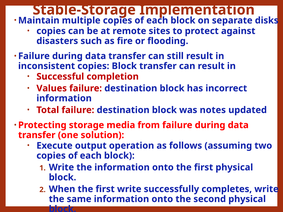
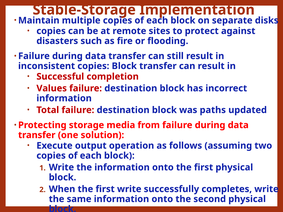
notes: notes -> paths (213, 110)
